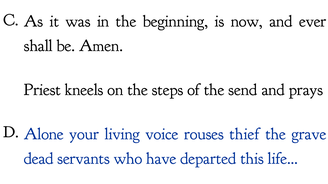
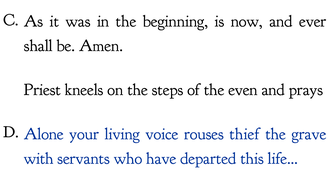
send: send -> even (243, 90)
dead: dead -> with (39, 159)
